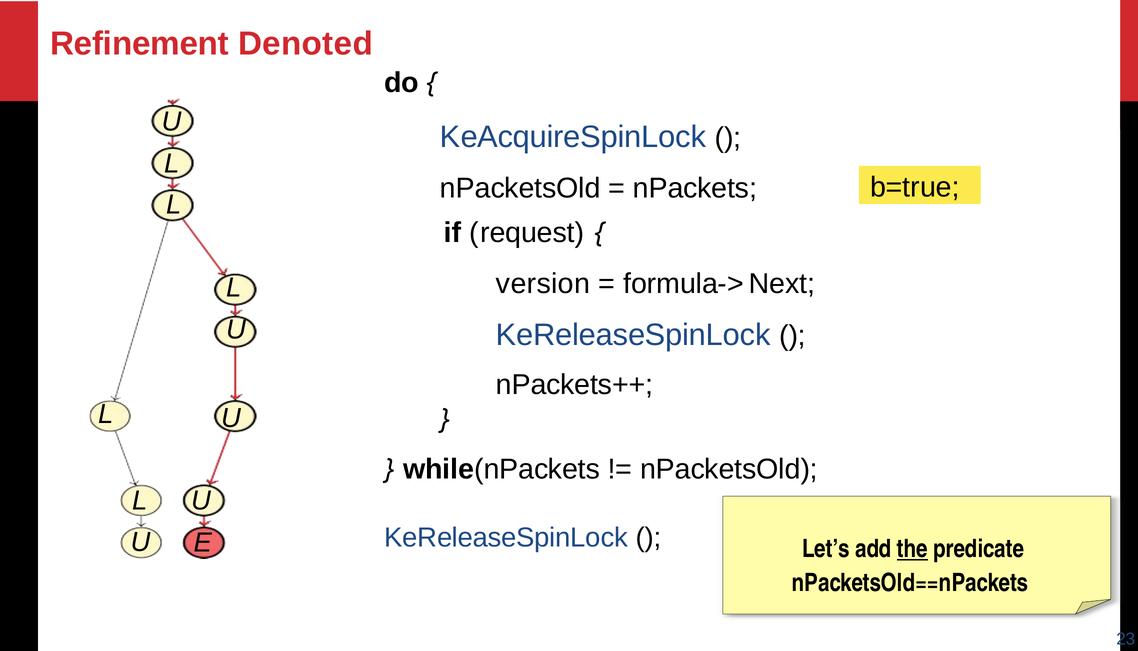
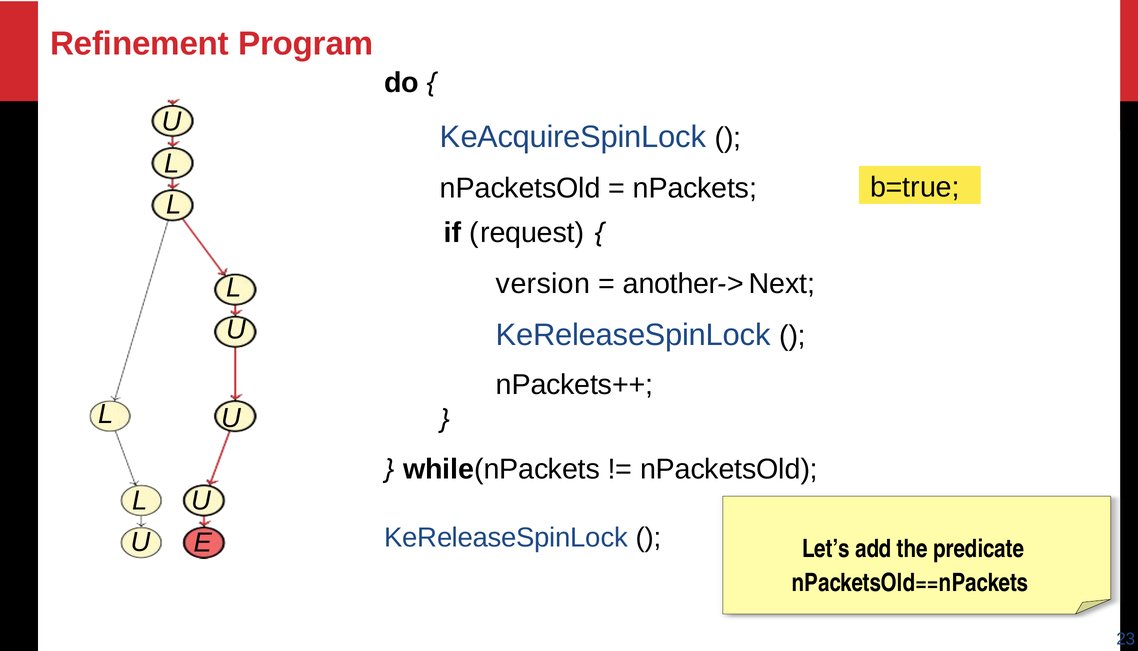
Denoted: Denoted -> Program (306, 44)
formula: formula -> another (671, 283)
the underline: present -> none (912, 548)
